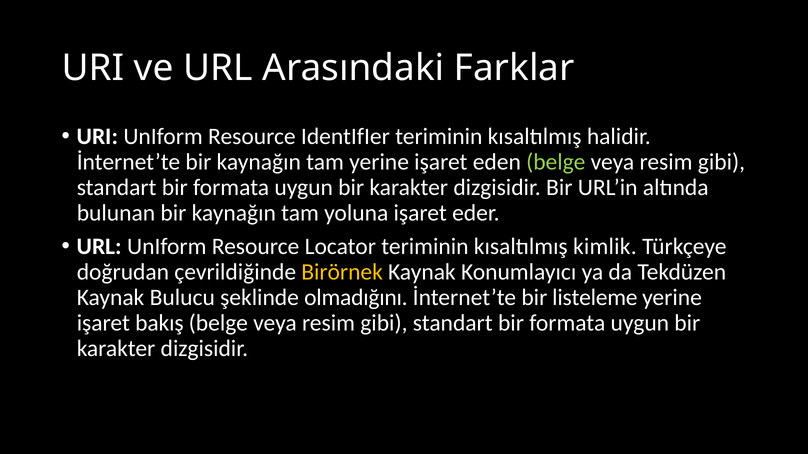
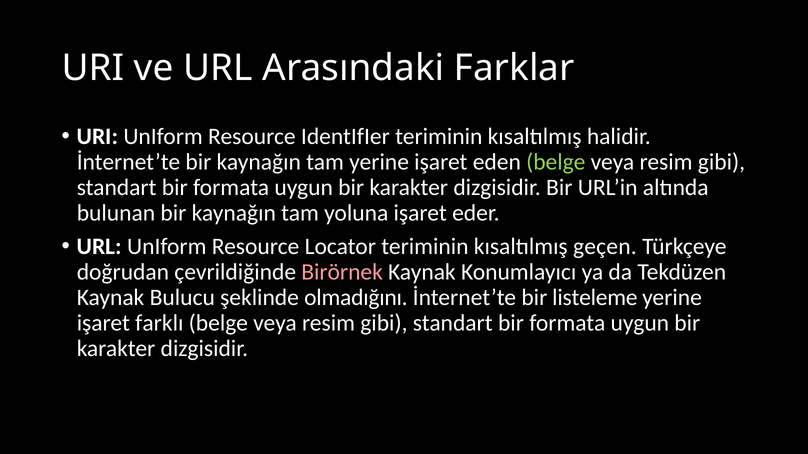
kimlik: kimlik -> geçen (605, 247)
Birörnek colour: yellow -> pink (342, 272)
bakış: bakış -> farklı (159, 323)
